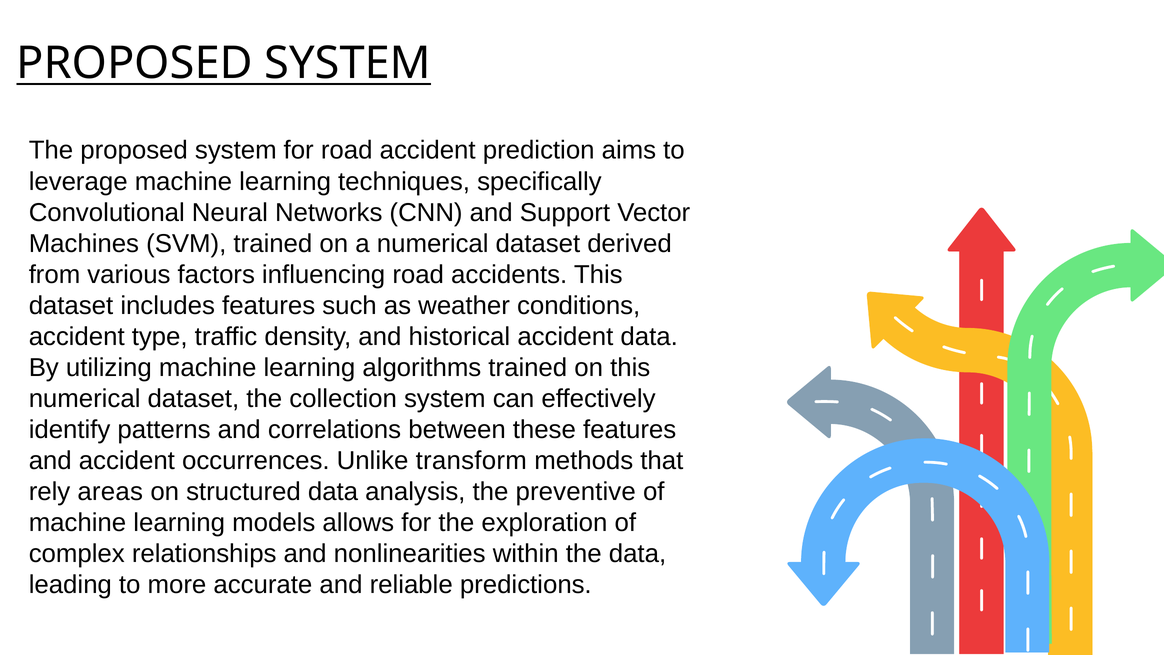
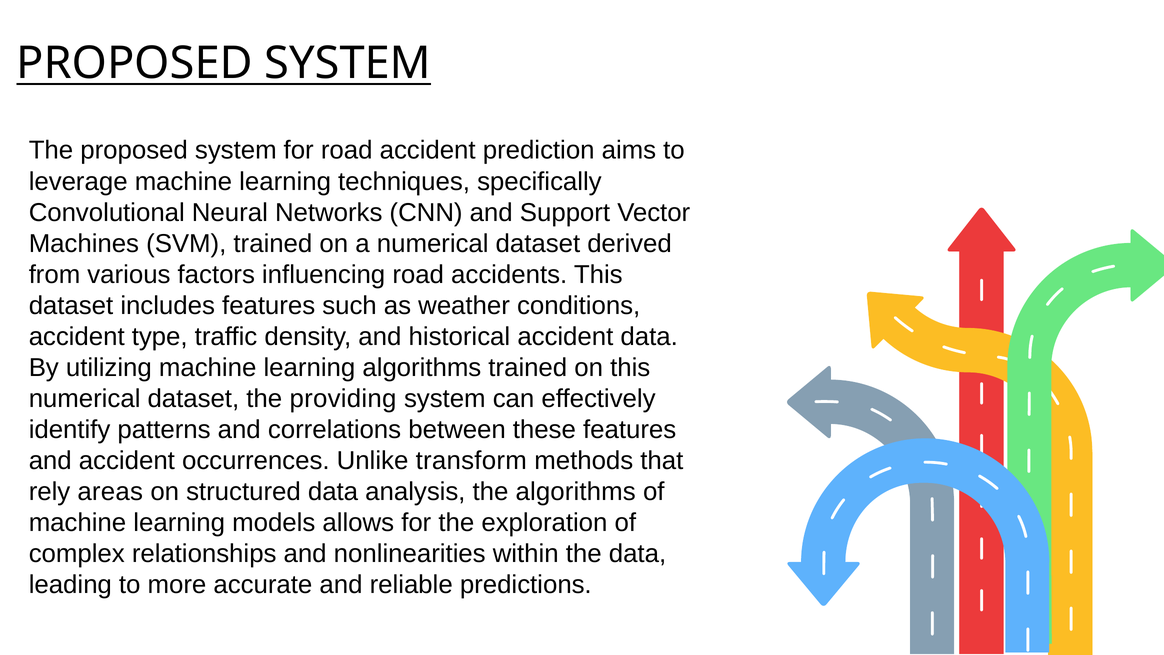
collection: collection -> providing (343, 399)
the preventive: preventive -> algorithms (576, 492)
